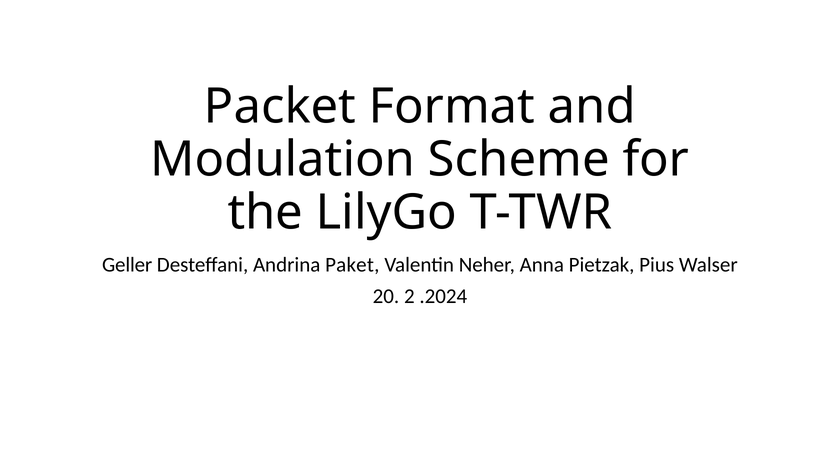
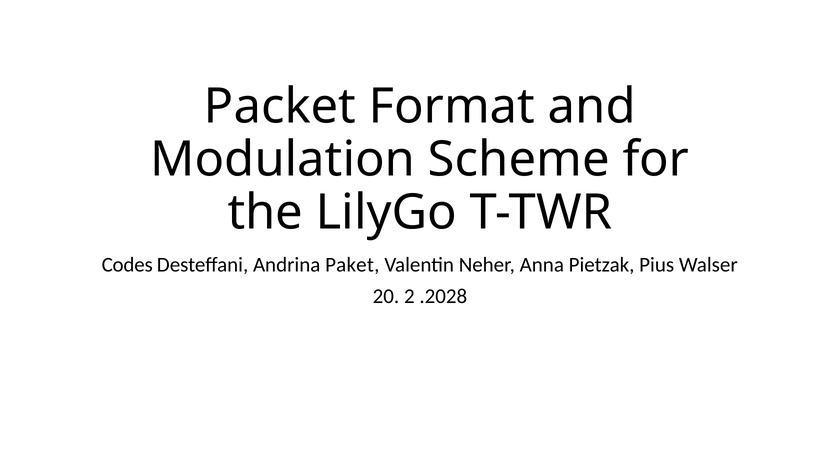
Geller: Geller -> Codes (127, 265)
.2024: .2024 -> .2028 (443, 296)
